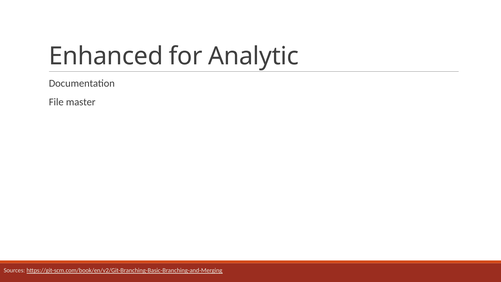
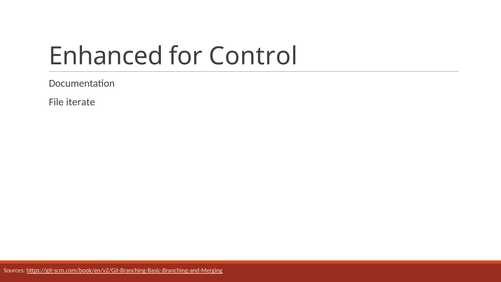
Analytic: Analytic -> Control (253, 56)
master: master -> iterate (81, 102)
